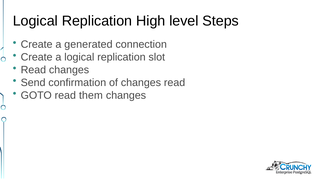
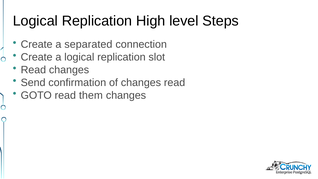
generated: generated -> separated (88, 44)
